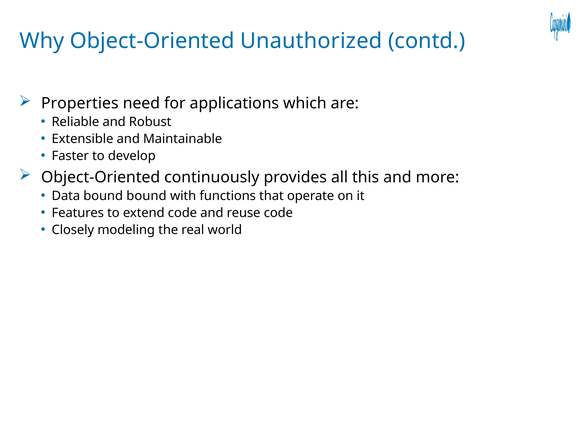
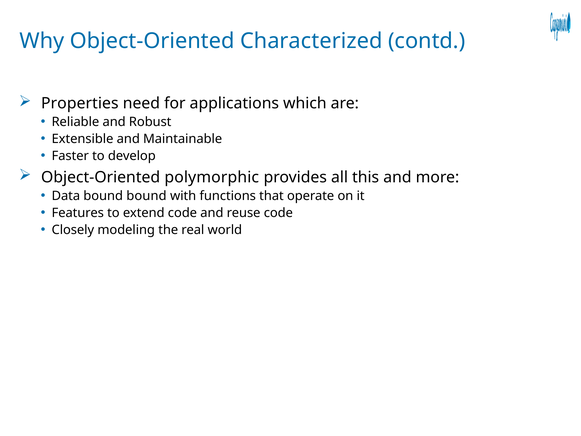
Unauthorized: Unauthorized -> Characterized (311, 41)
continuously: continuously -> polymorphic (212, 177)
